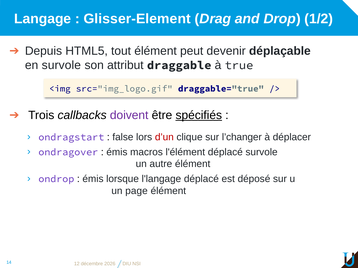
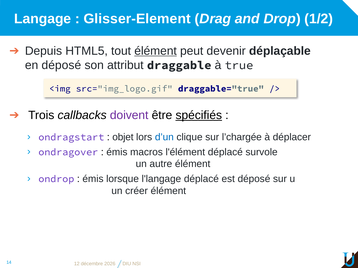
élément underline: none -> present (156, 51)
en survole: survole -> déposé (61, 65)
false: false -> objet (123, 137)
d’un colour: red -> blue (164, 137)
l’changer: l’changer -> l’chargée (242, 137)
page: page -> créer (137, 191)
